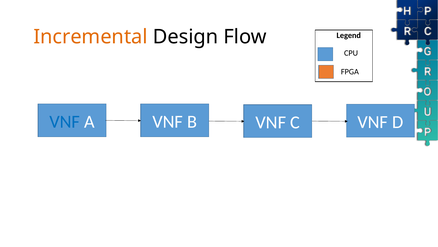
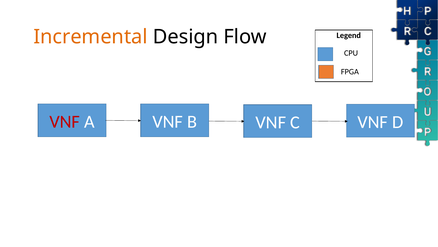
VNF colour: blue -> red (65, 121)
